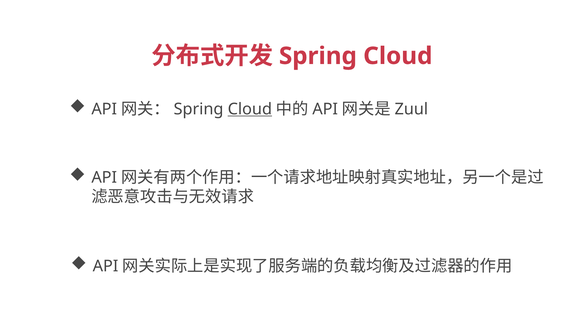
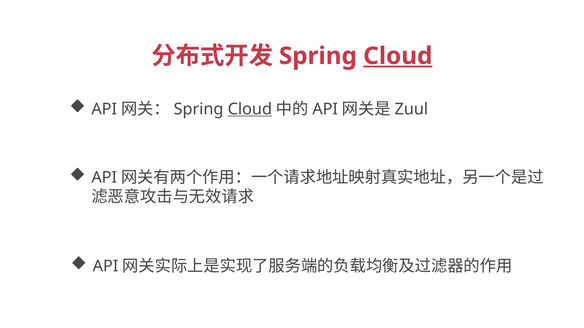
Cloud underline: none -> present (398, 56)
